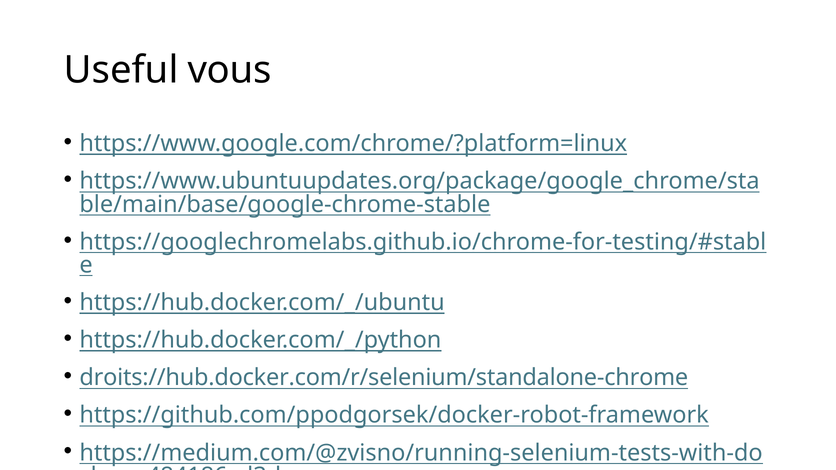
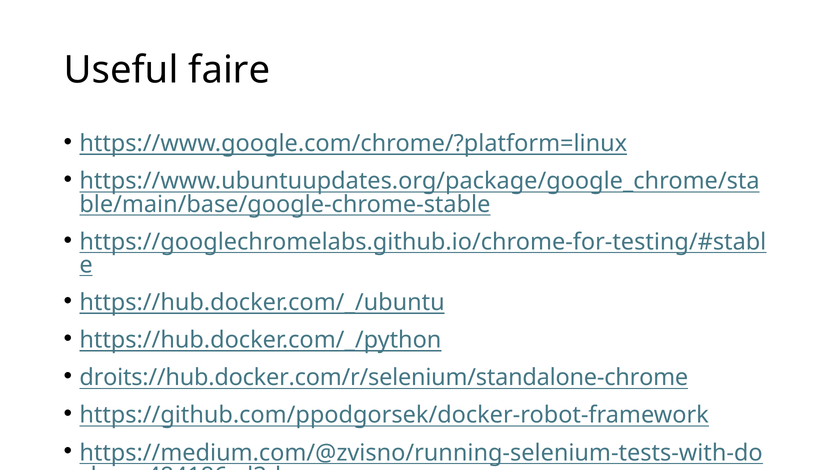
vous: vous -> faire (229, 70)
